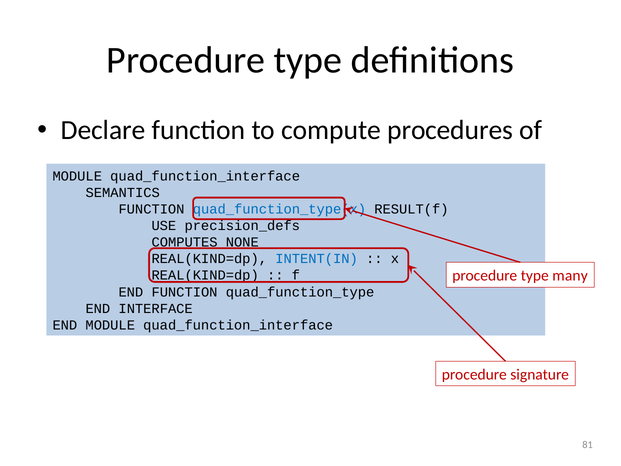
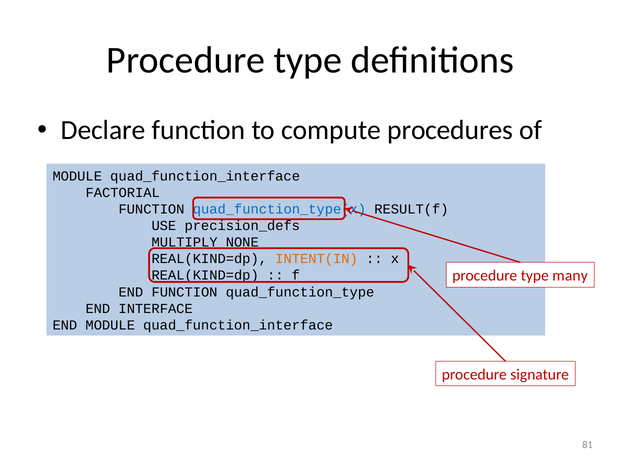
SEMANTICS: SEMANTICS -> FACTORIAL (123, 192)
COMPUTES: COMPUTES -> MULTIPLY (185, 242)
INTENT(IN colour: blue -> orange (317, 259)
